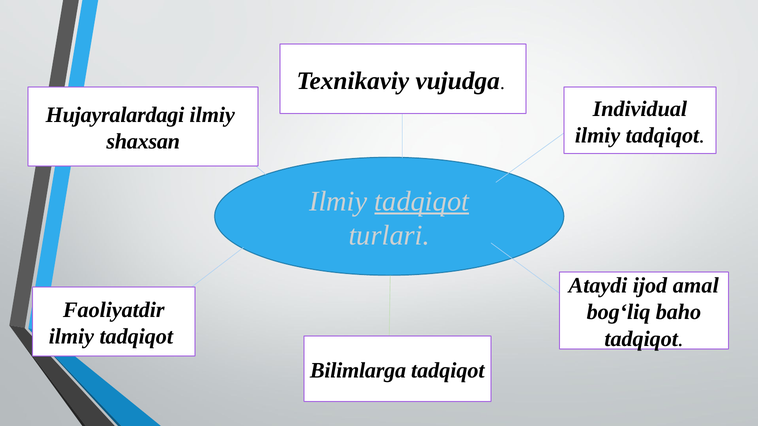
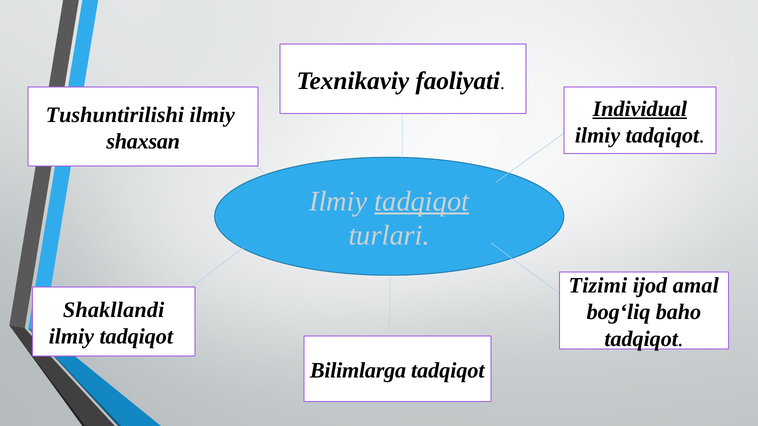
vujudga: vujudga -> faoliyati (458, 81)
Individual underline: none -> present (640, 109)
Hujayralardagi: Hujayralardagi -> Tushuntirilishi (115, 115)
Ataydi: Ataydi -> Tizimi (598, 286)
Faoliyatdir: Faoliyatdir -> Shakllandi (114, 310)
